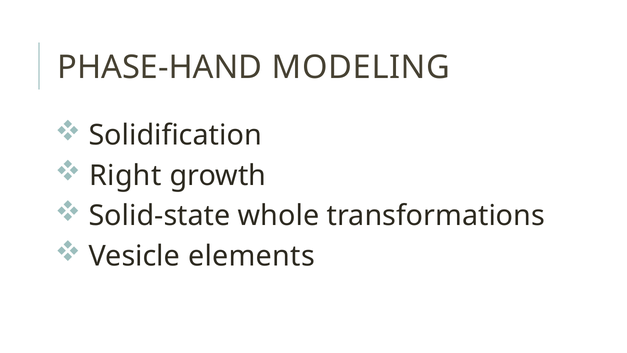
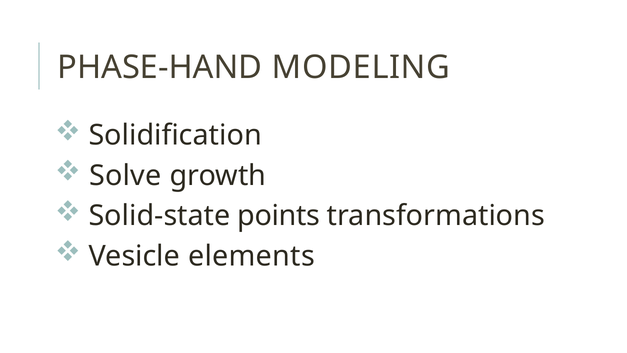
Right: Right -> Solve (125, 175)
whole: whole -> points (279, 216)
